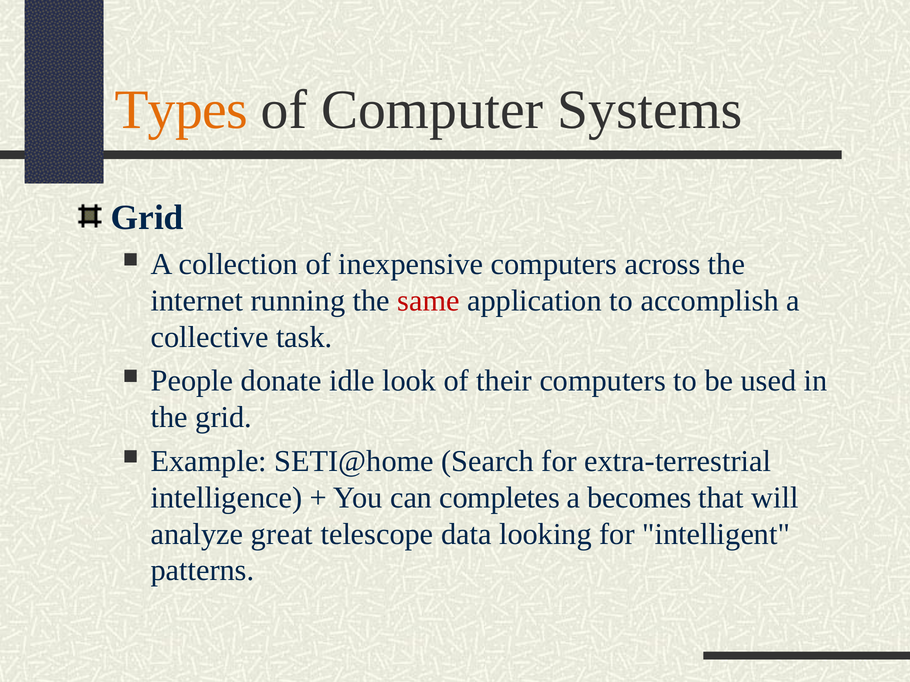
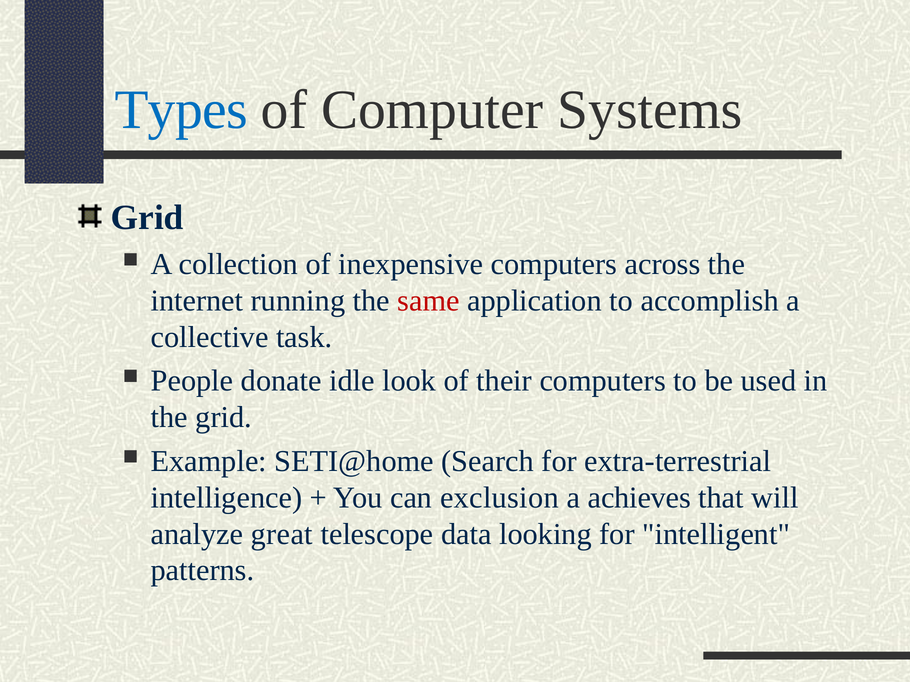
Types colour: orange -> blue (181, 110)
completes: completes -> exclusion (499, 498)
becomes: becomes -> achieves (639, 498)
